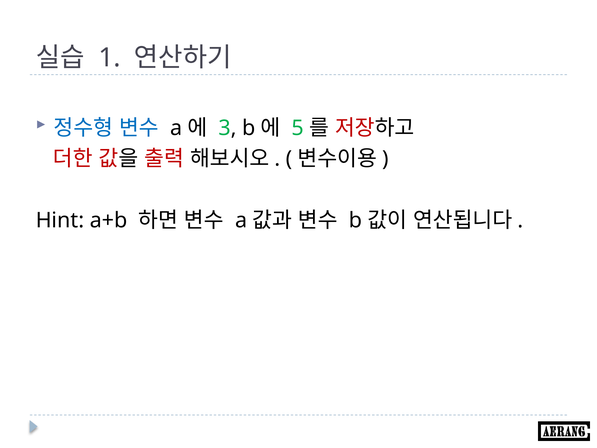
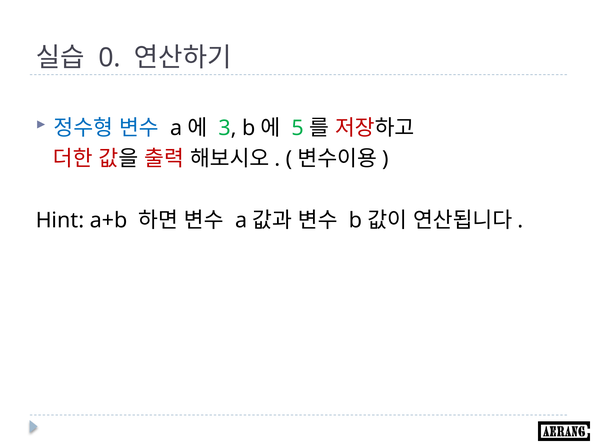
1: 1 -> 0 (110, 58)
